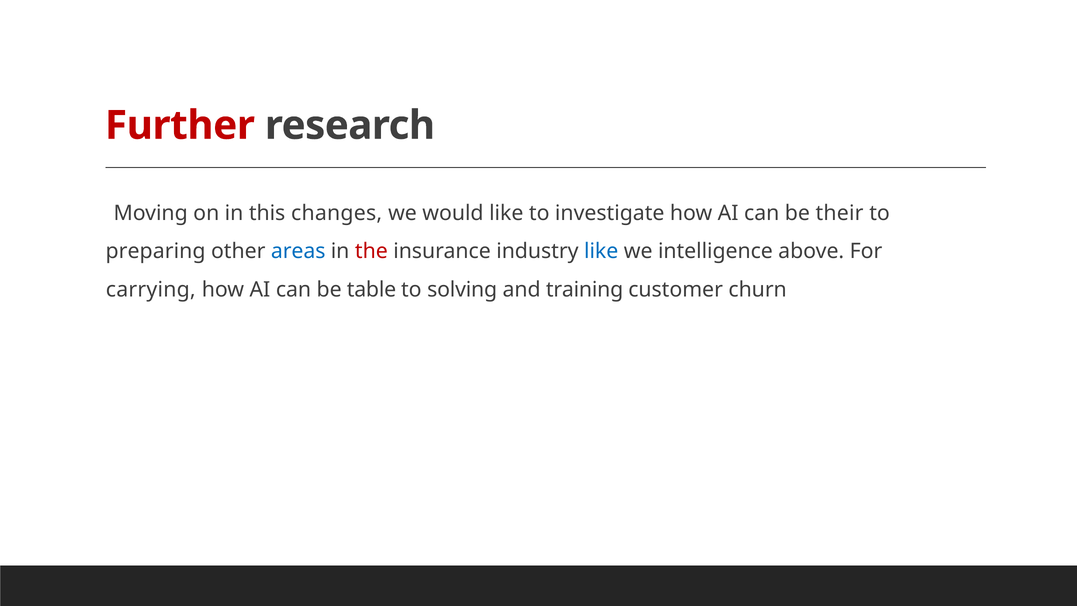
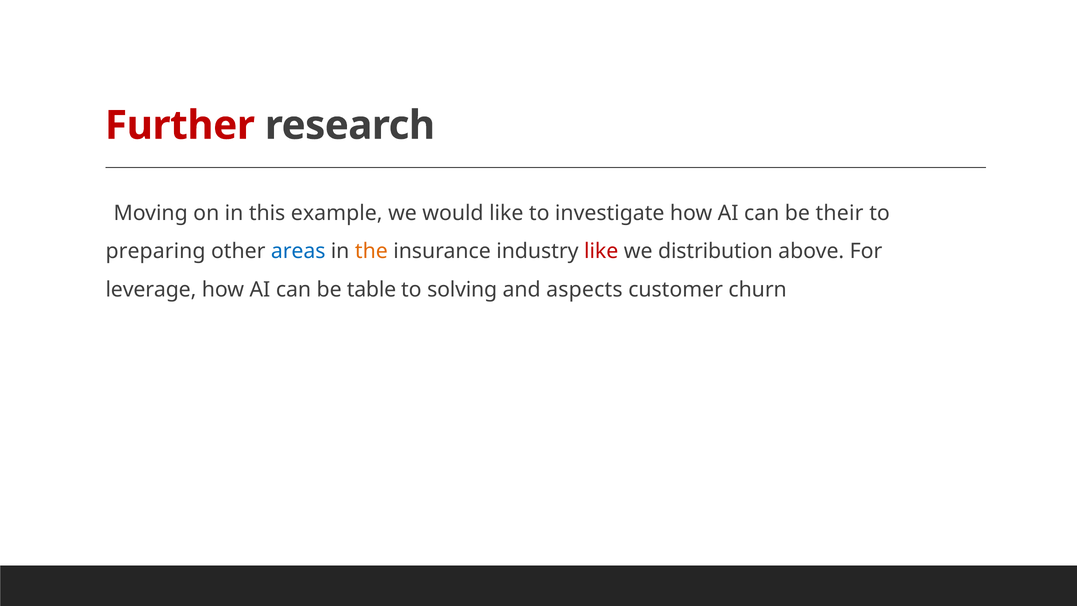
changes: changes -> example (337, 213)
the colour: red -> orange (371, 251)
like colour: blue -> red (601, 251)
intelligence: intelligence -> distribution (715, 251)
carrying: carrying -> leverage (151, 290)
training: training -> aspects (584, 290)
